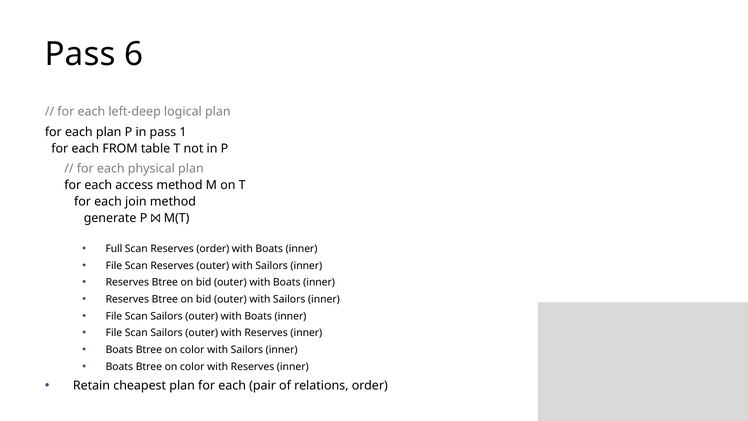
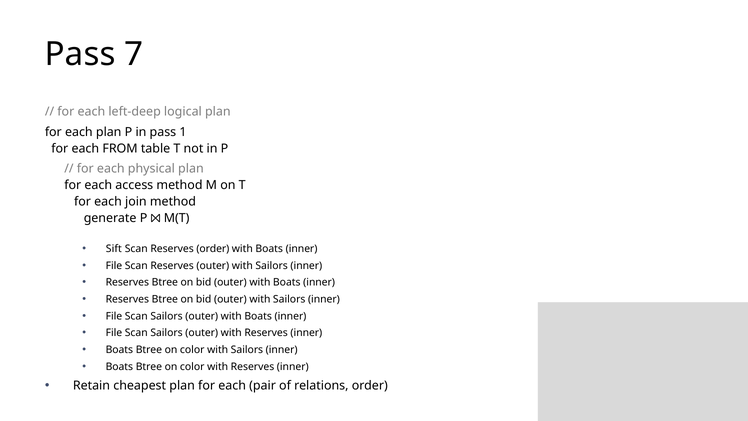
6: 6 -> 7 (134, 54)
Full: Full -> Sift (114, 249)
